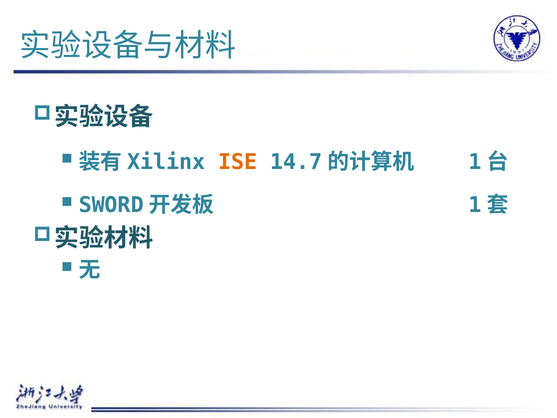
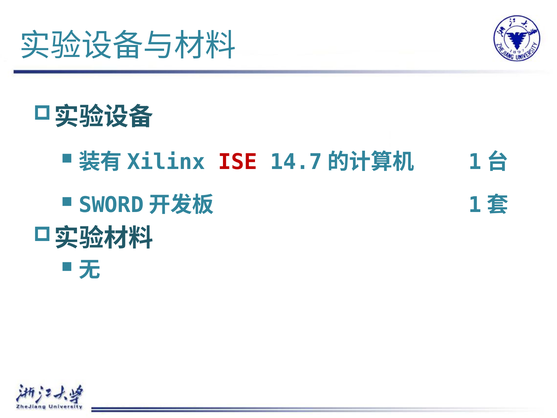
ISE colour: orange -> red (238, 162)
